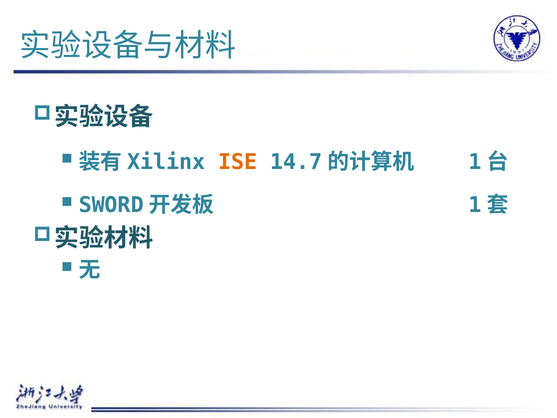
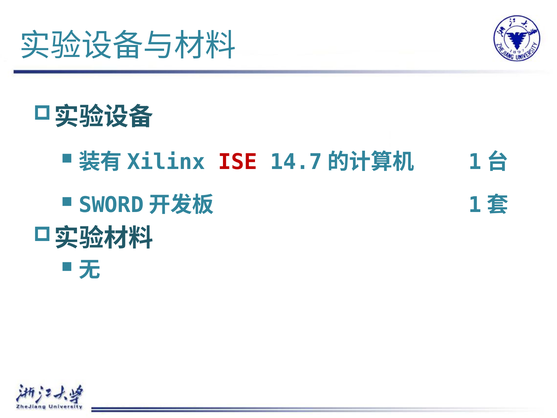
ISE colour: orange -> red (238, 162)
